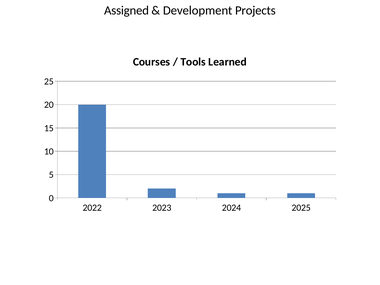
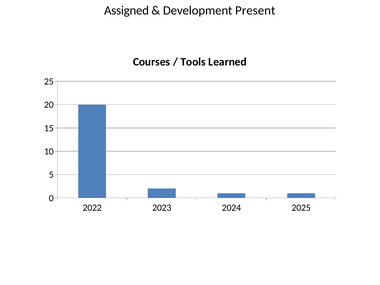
Projects: Projects -> Present (255, 10)
